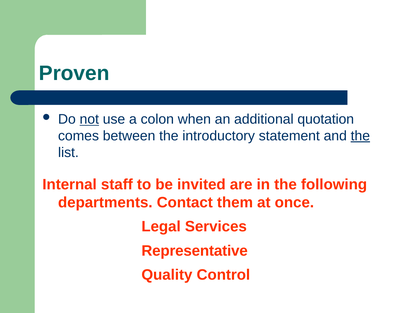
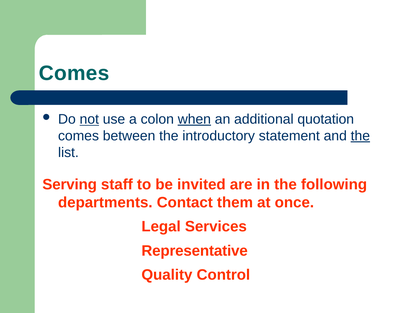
Proven: Proven -> Comes (74, 73)
when underline: none -> present (194, 119)
Internal: Internal -> Serving (70, 184)
